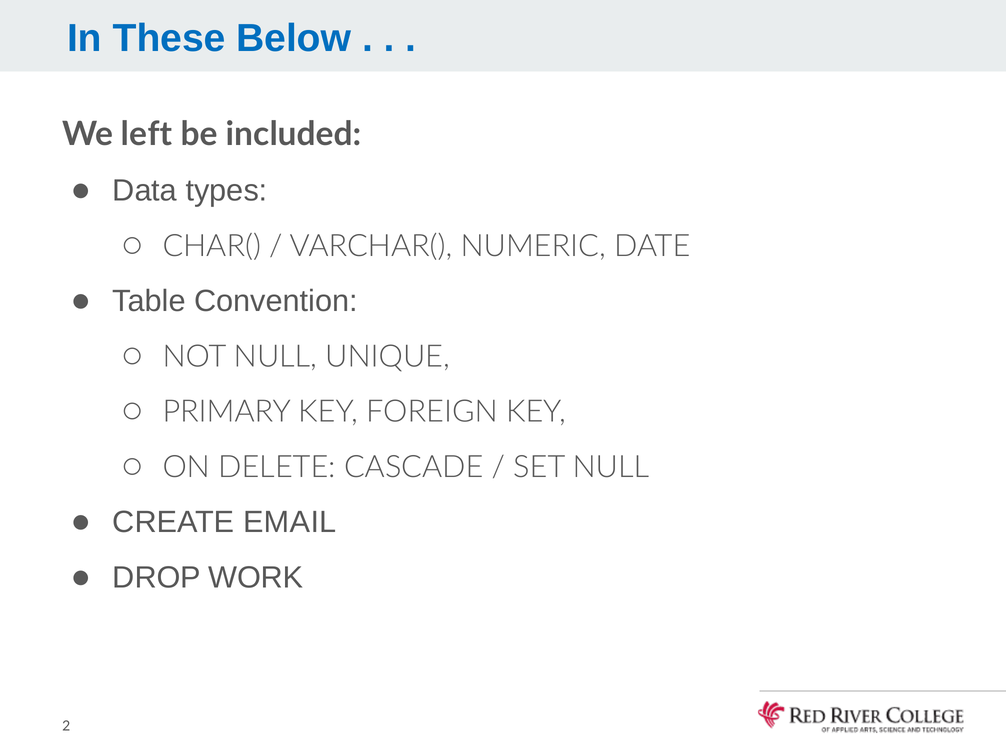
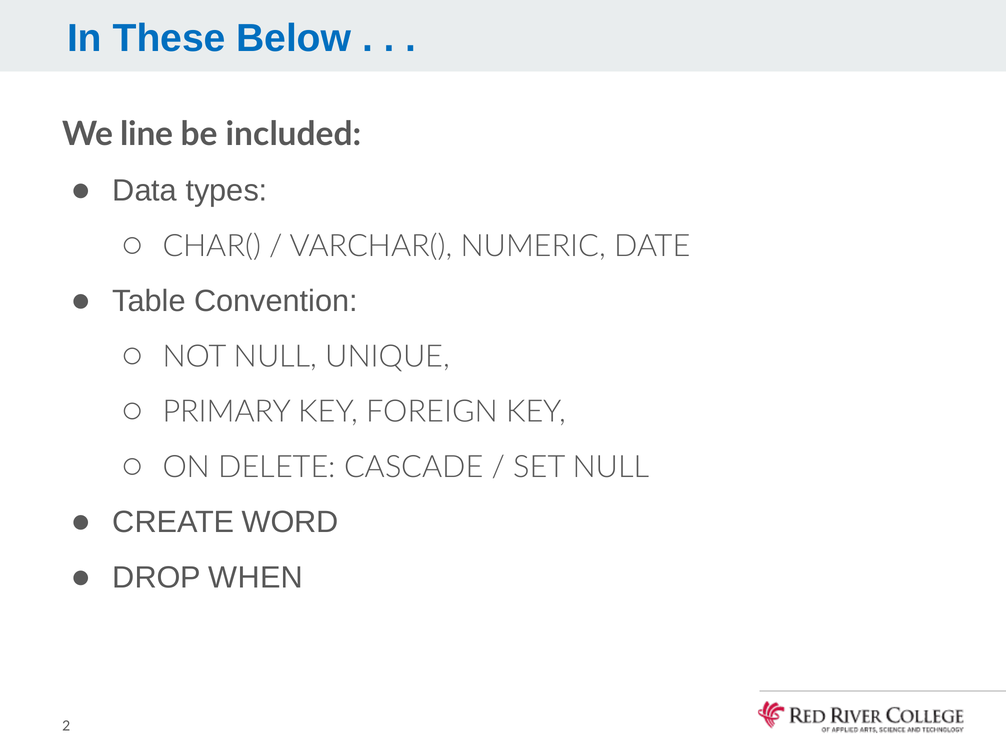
left: left -> line (147, 134)
EMAIL: EMAIL -> WORD (290, 523)
WORK: WORK -> WHEN (256, 578)
